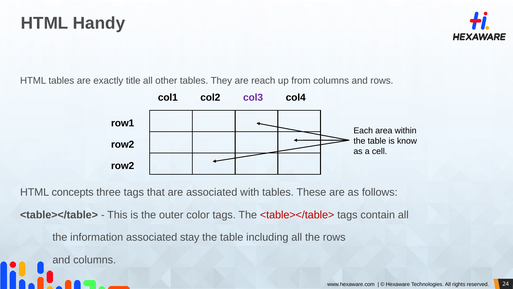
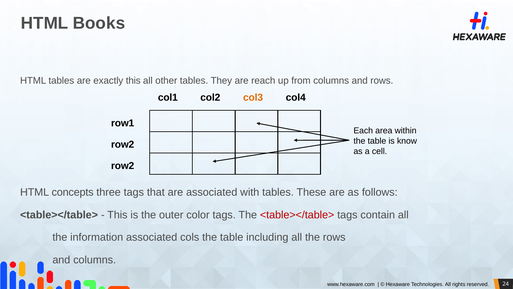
Handy: Handy -> Books (99, 23)
exactly title: title -> this (133, 81)
col3 colour: purple -> orange (253, 97)
stay: stay -> cols (190, 237)
